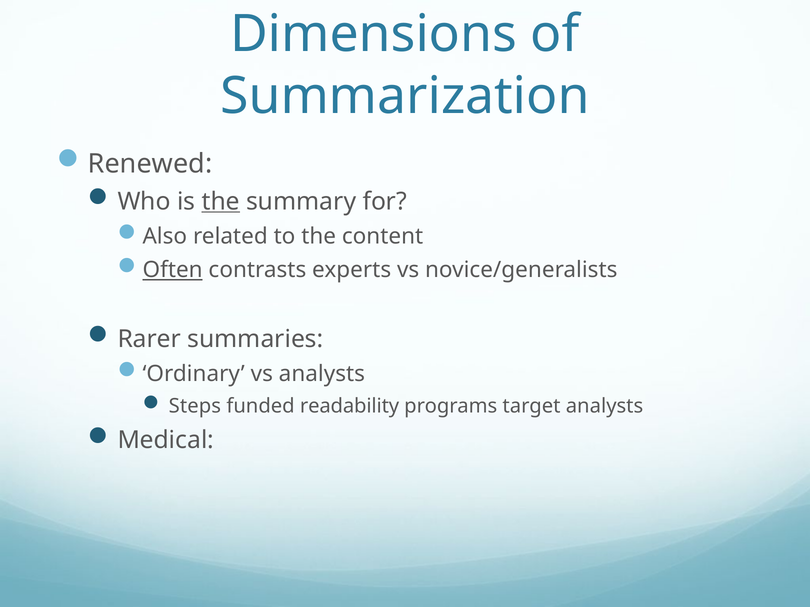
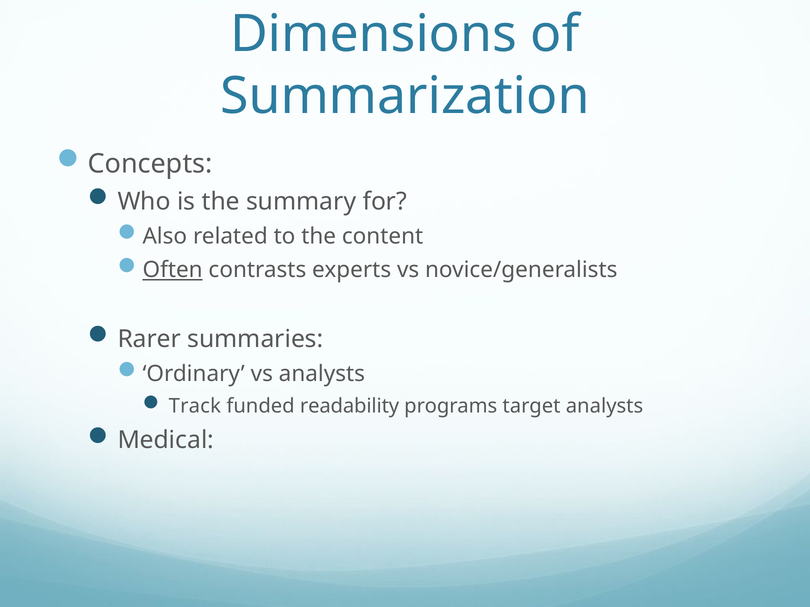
Renewed: Renewed -> Concepts (150, 164)
the underline: present -> none (221, 202)
Steps: Steps -> Track (195, 407)
